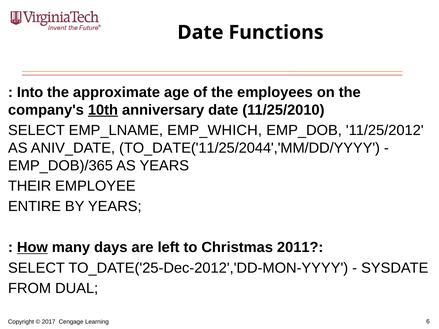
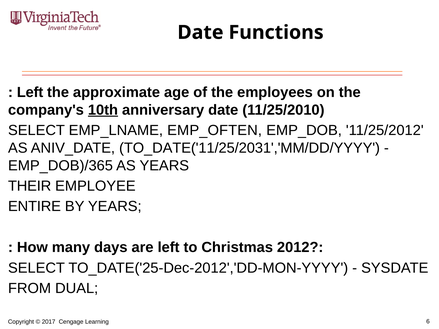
Into: Into -> Left (30, 92)
EMP_WHICH: EMP_WHICH -> EMP_OFTEN (215, 131)
TO_DATE('11/25/2044','MM/DD/YYYY: TO_DATE('11/25/2044','MM/DD/YYYY -> TO_DATE('11/25/2031','MM/DD/YYYY (250, 148)
How underline: present -> none (32, 248)
2011: 2011 -> 2012 (300, 248)
